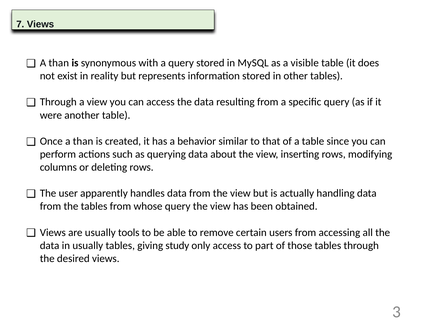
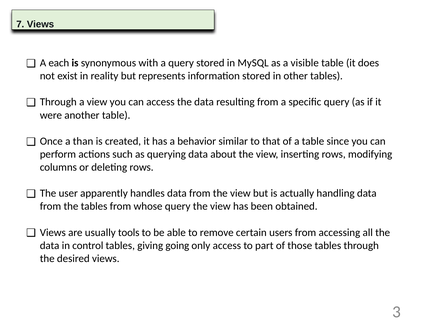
than: than -> each (59, 63)
in usually: usually -> control (88, 246)
study: study -> going (177, 246)
